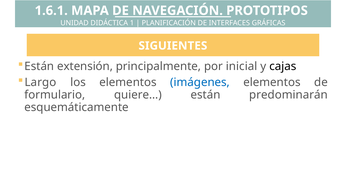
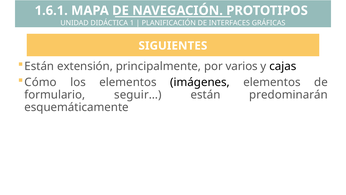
inicial: inicial -> varios (242, 66)
Largo: Largo -> Cómo (41, 82)
imágenes colour: blue -> black (200, 82)
quiere…: quiere… -> seguir… (138, 95)
